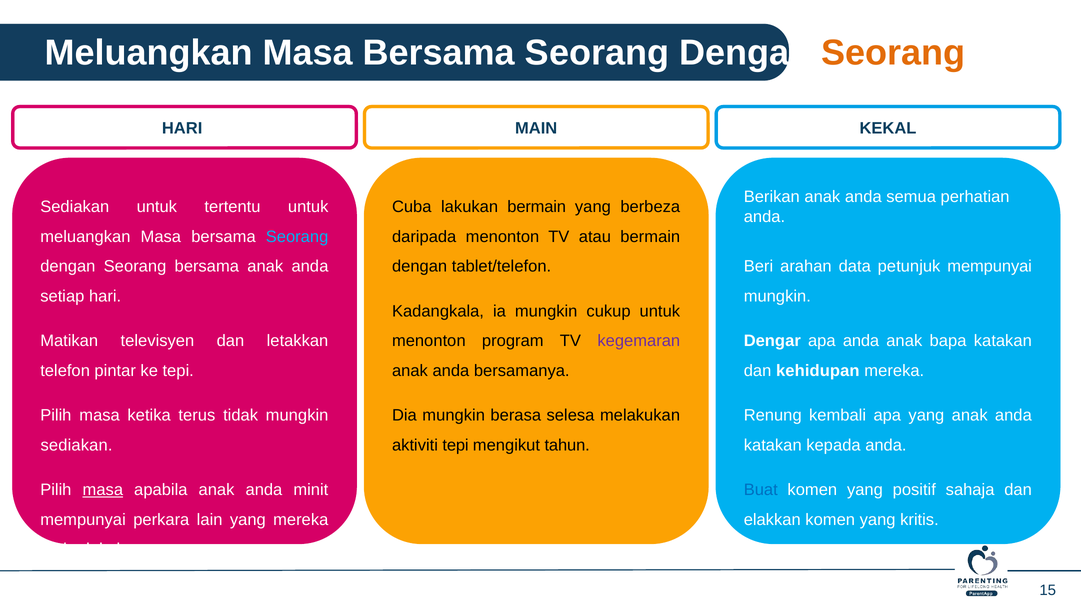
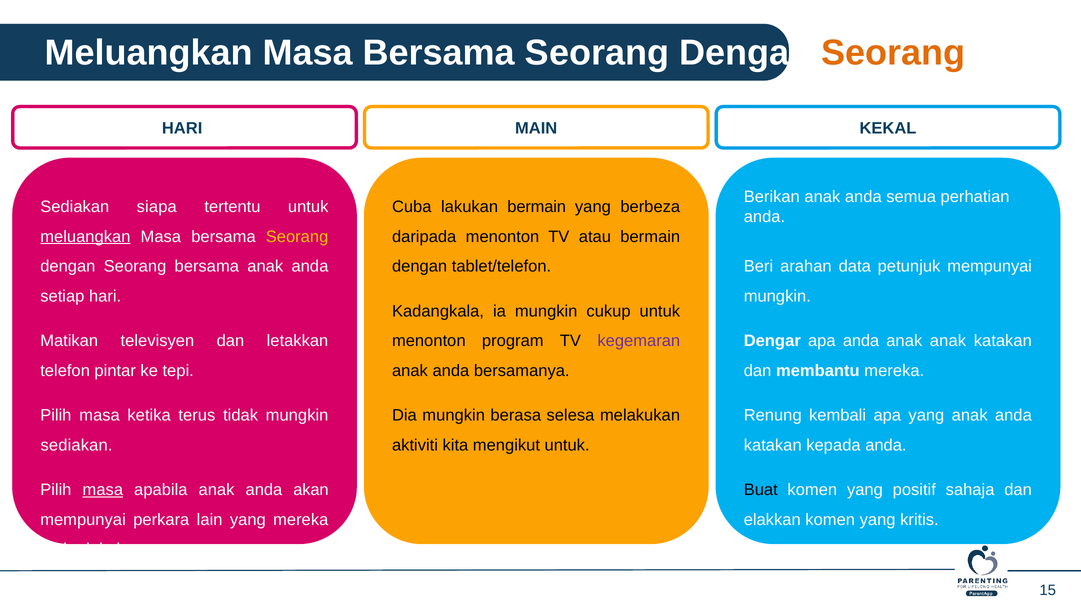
Sediakan untuk: untuk -> siapa (157, 207)
meluangkan underline: none -> present (85, 237)
Seorang colour: light blue -> yellow (297, 237)
anak bapa: bapa -> anak (948, 341)
kehidupan: kehidupan -> membantu (818, 371)
aktiviti tepi: tepi -> kita (455, 445)
mengikut tahun: tahun -> untuk (567, 445)
minit: minit -> akan (311, 490)
Buat colour: blue -> black (761, 490)
